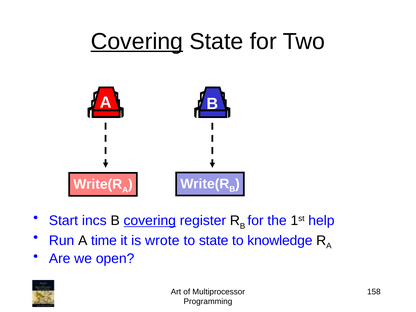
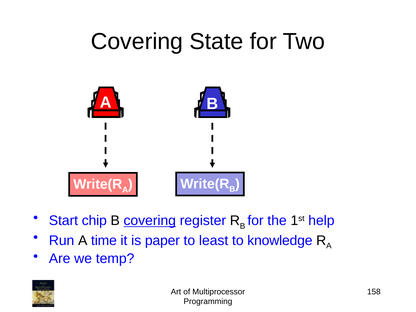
Covering underline: present -> none (137, 41)
incs: incs -> chip (94, 221)
wrote: wrote -> paper (162, 240)
to state: state -> least (214, 240)
open: open -> temp (115, 259)
